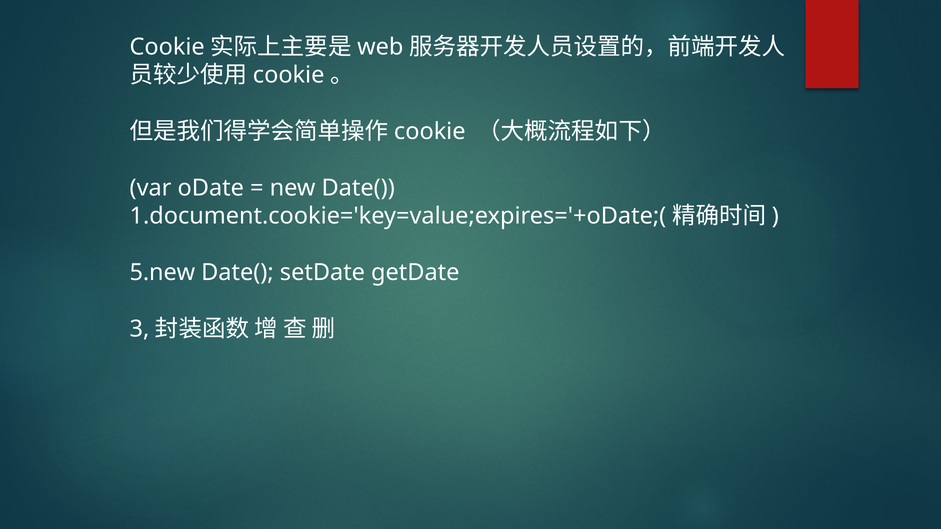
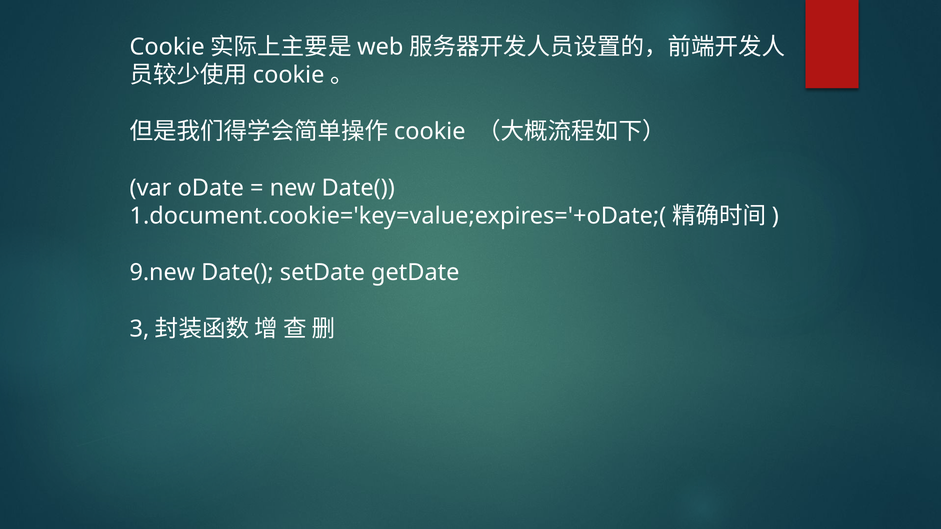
5.new: 5.new -> 9.new (162, 273)
